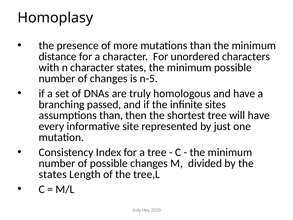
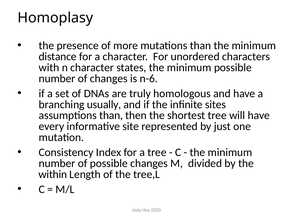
n-5: n-5 -> n-6 (149, 78)
passed: passed -> usually (104, 104)
states: states -> within (53, 174)
